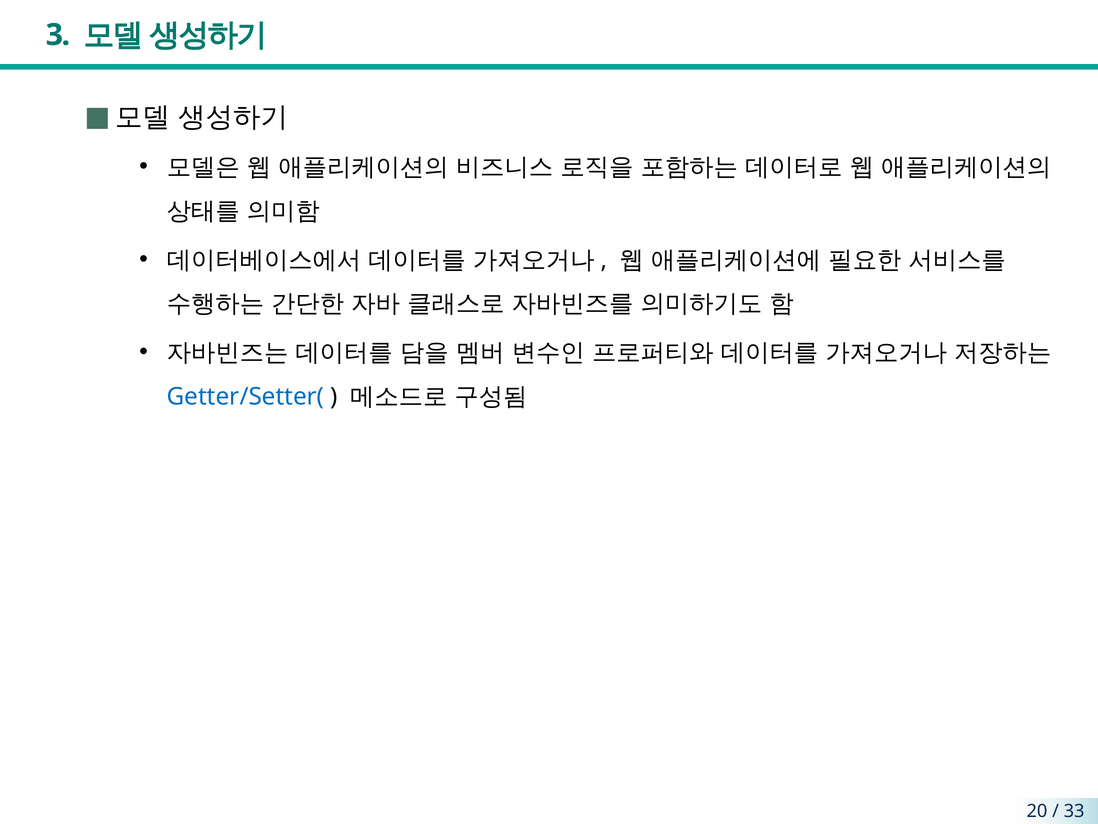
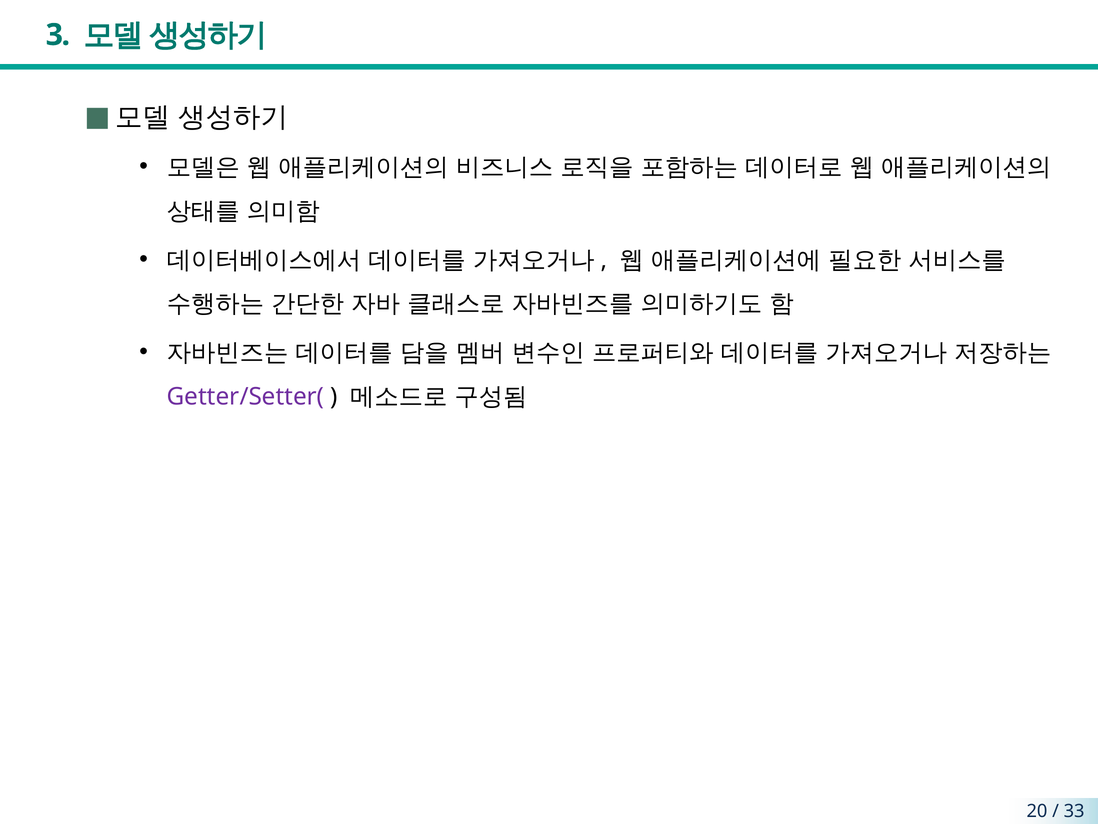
Getter/Setter( colour: blue -> purple (246, 396)
